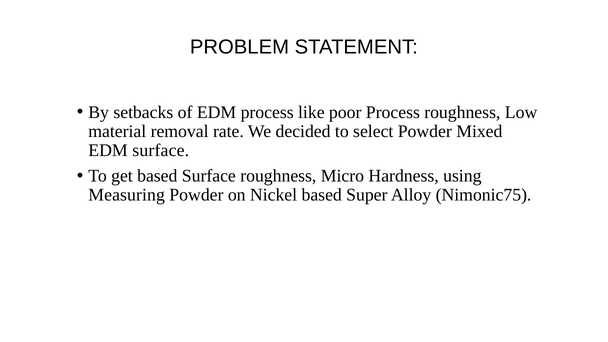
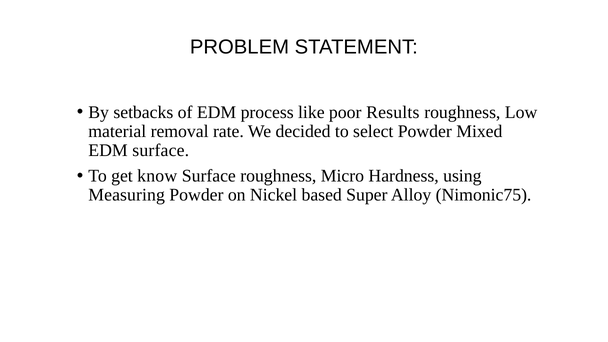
poor Process: Process -> Results (393, 112)
get based: based -> know (157, 176)
